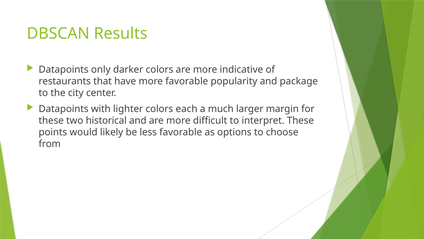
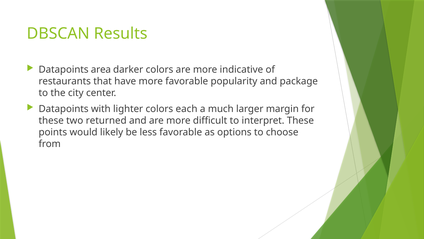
only: only -> area (101, 69)
historical: historical -> returned (106, 120)
